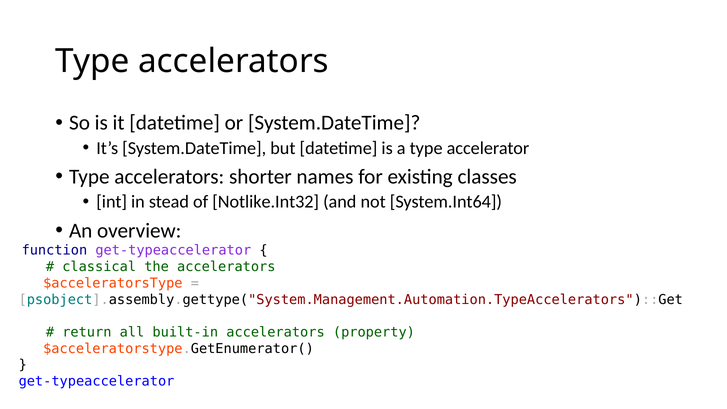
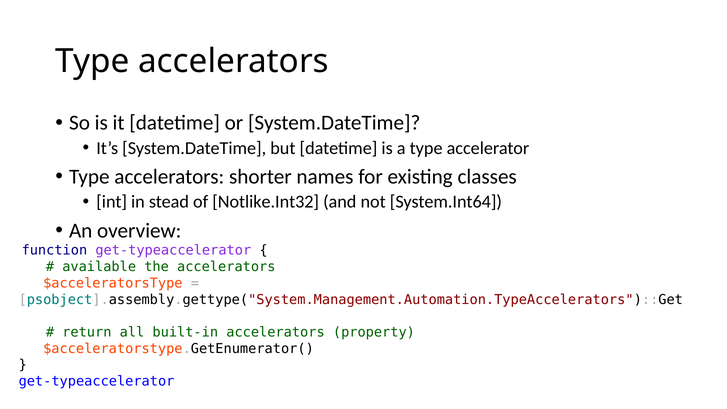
classical: classical -> available (99, 267)
